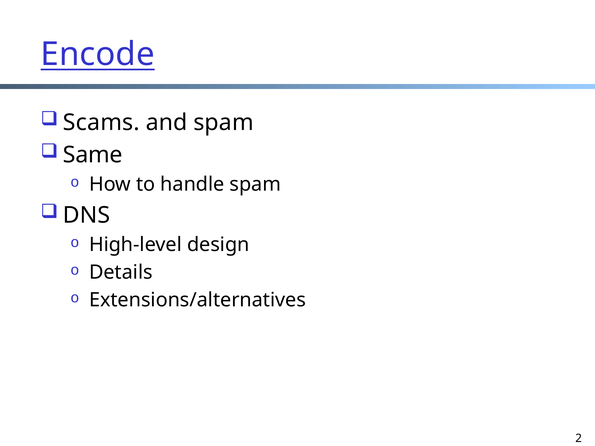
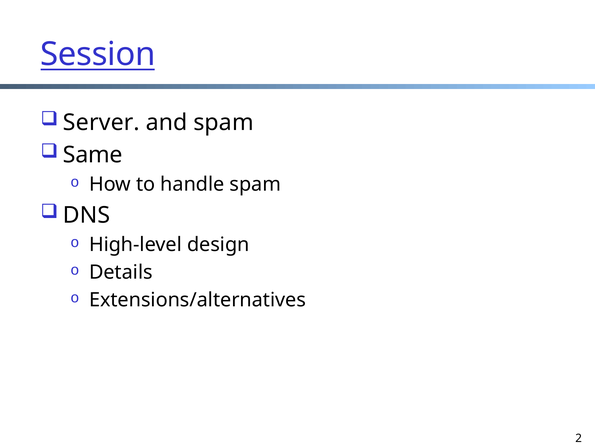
Encode: Encode -> Session (98, 54)
Scams: Scams -> Server (101, 123)
